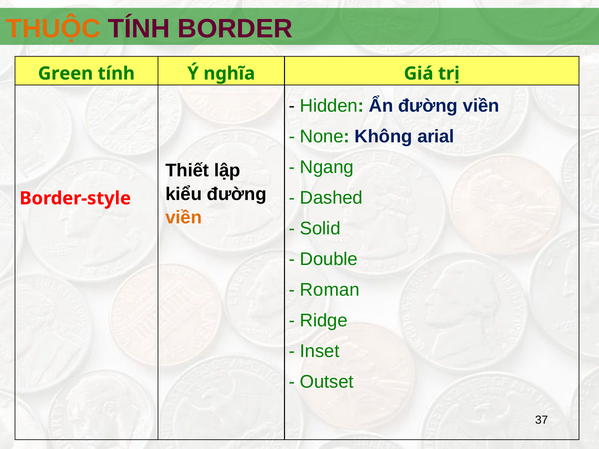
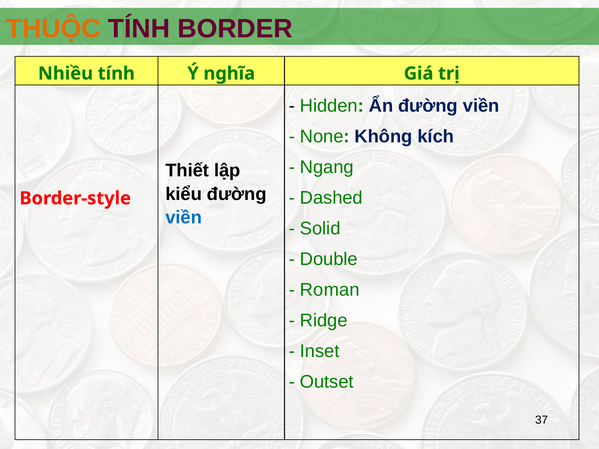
Green: Green -> Nhiều (66, 74)
arial: arial -> kích (436, 136)
viền colour: orange -> blue (184, 218)
